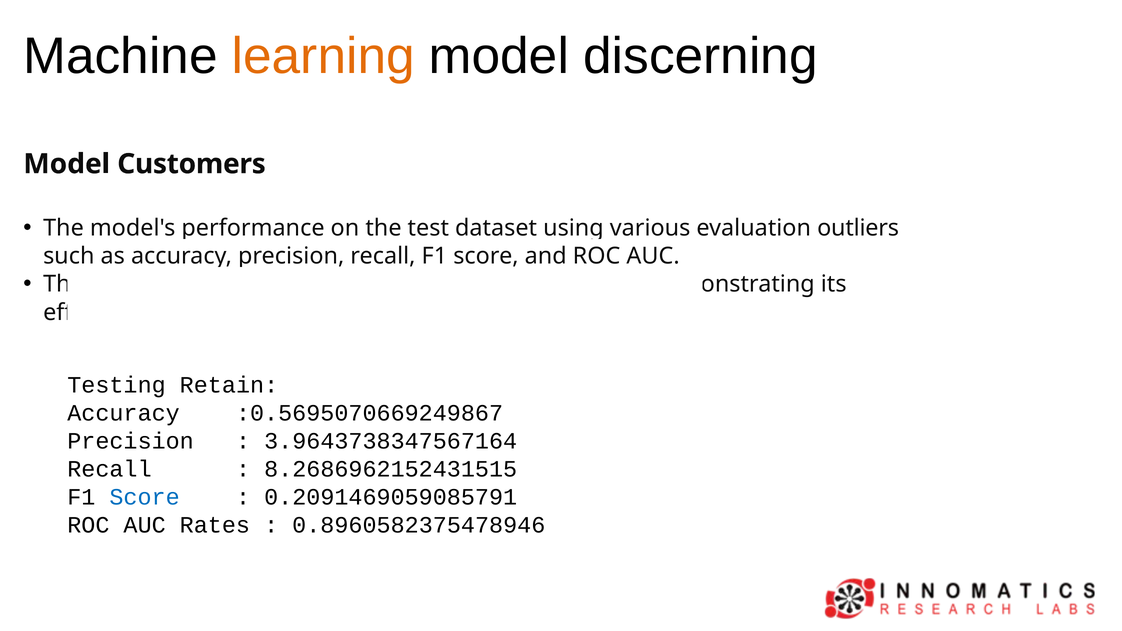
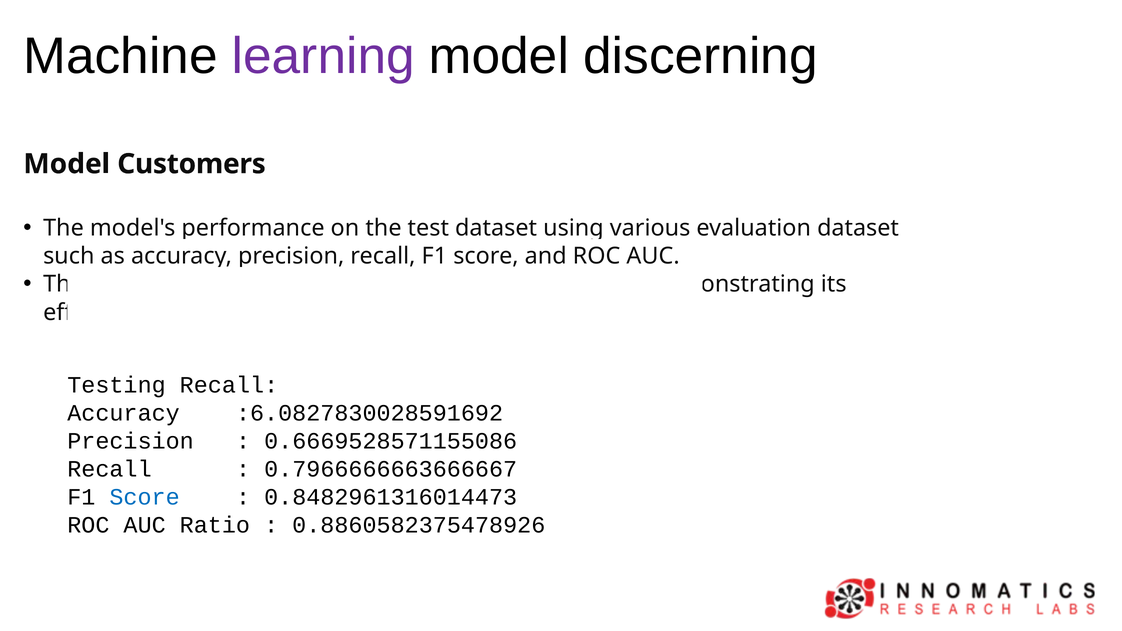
learning colour: orange -> purple (323, 56)
evaluation outliers: outliers -> dataset (858, 228)
Testing Retain: Retain -> Recall (229, 385)
:0.5695070669249867: :0.5695070669249867 -> :6.0827830028591692 (370, 413)
3.9643738347567164: 3.9643738347567164 -> 0.6669528571155086 (391, 441)
8.2686962152431515: 8.2686962152431515 -> 0.7966666663666667 (391, 469)
0.2091469059085791: 0.2091469059085791 -> 0.8482961316014473 (391, 497)
Rates: Rates -> Ratio (215, 525)
0.8960582375478946: 0.8960582375478946 -> 0.8860582375478926 (419, 525)
